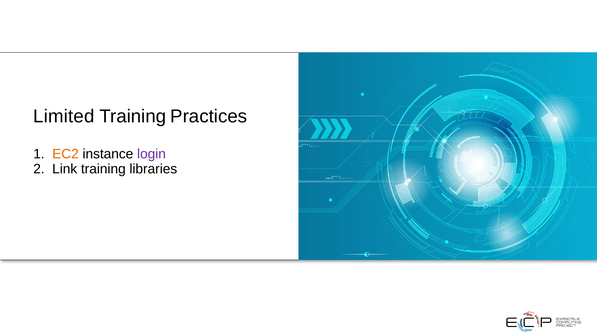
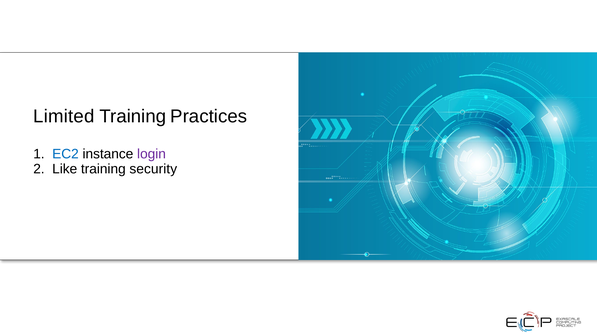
EC2 colour: orange -> blue (65, 154)
Link: Link -> Like (65, 169)
libraries: libraries -> security (153, 169)
